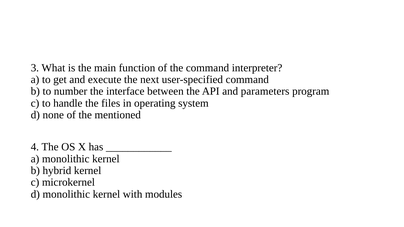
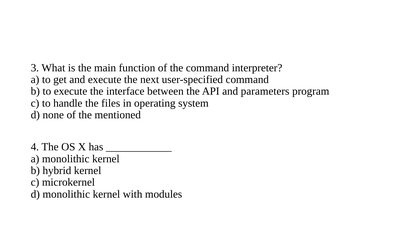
to number: number -> execute (71, 91)
